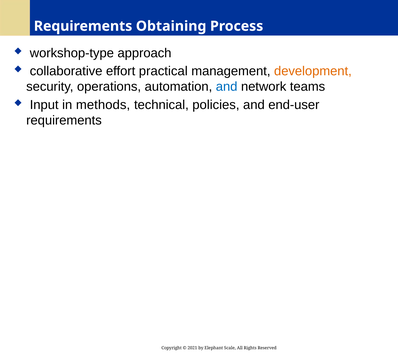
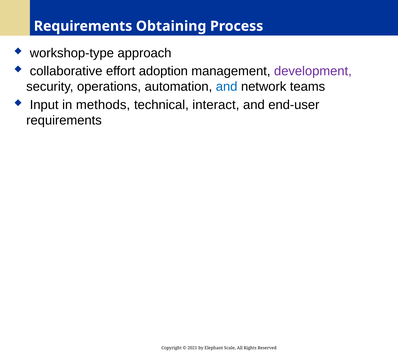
practical: practical -> adoption (163, 71)
development colour: orange -> purple (313, 71)
policies: policies -> interact (216, 105)
